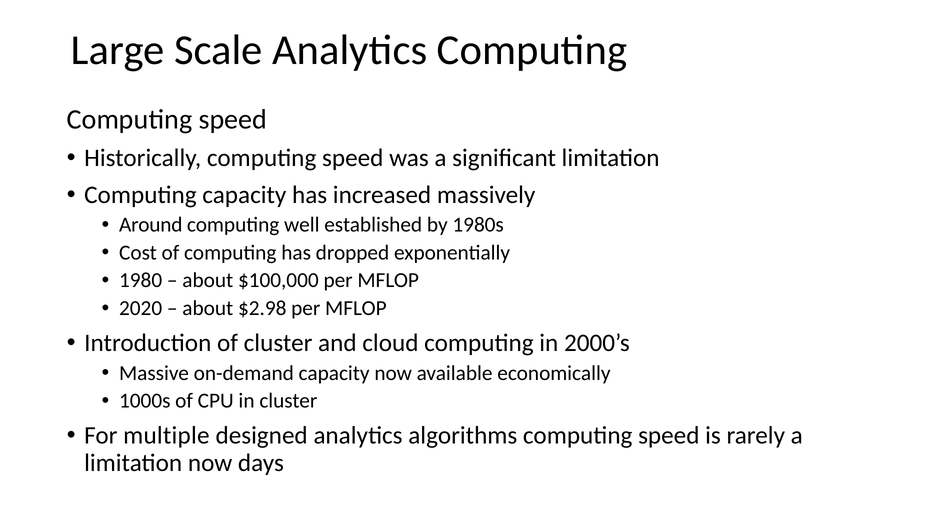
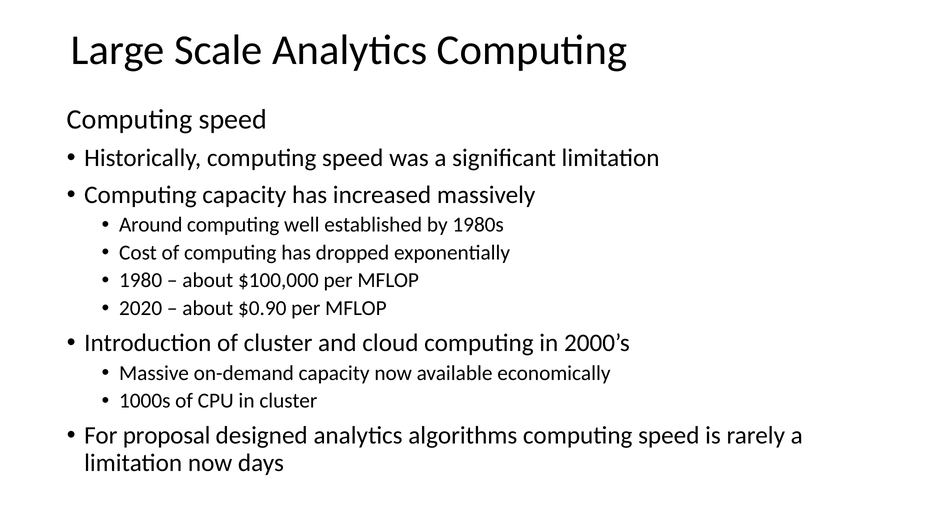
$2.98: $2.98 -> $0.90 (262, 308)
multiple: multiple -> proposal (167, 436)
